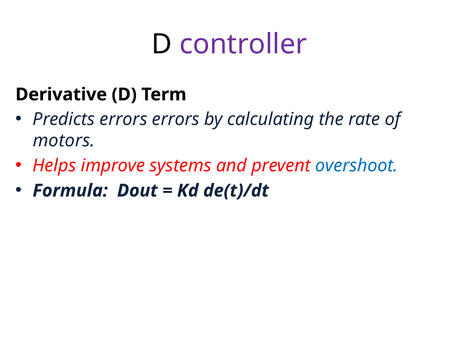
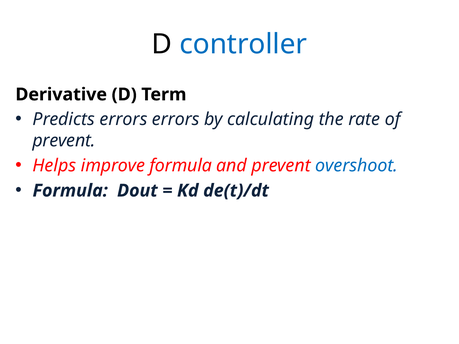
controller colour: purple -> blue (243, 44)
motors: motors -> prevent (64, 141)
improve systems: systems -> formula (181, 166)
